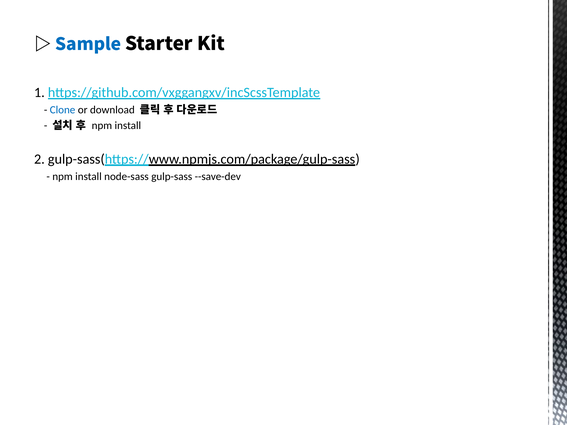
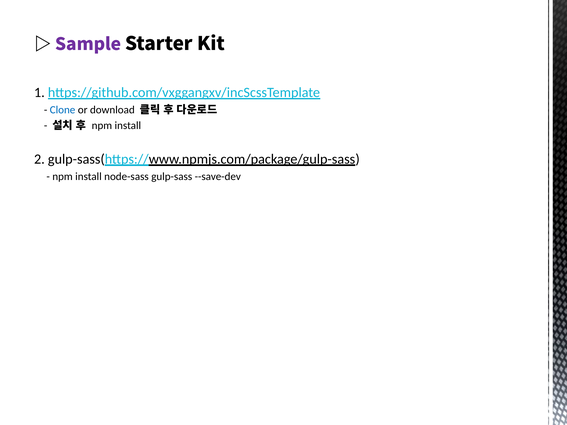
Sample colour: blue -> purple (88, 44)
